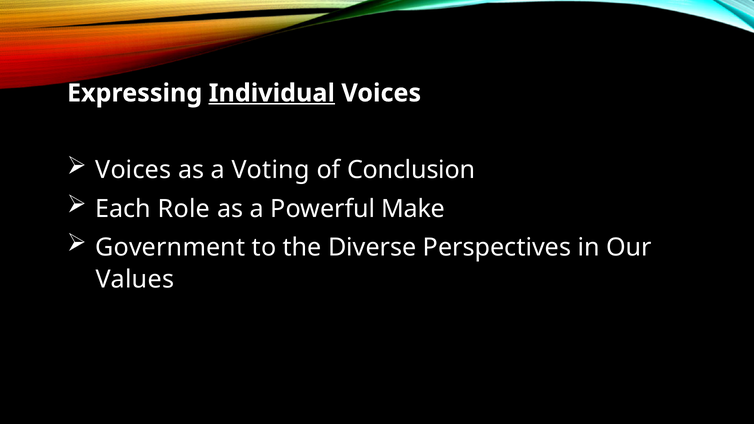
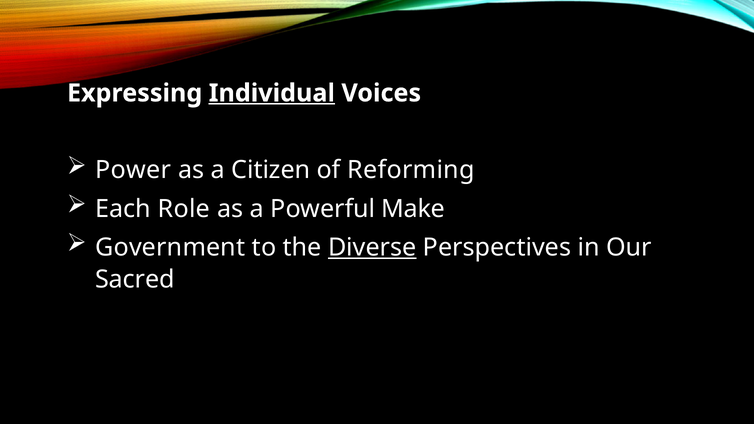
Voices: Voices -> Power (133, 170)
Voting: Voting -> Citizen (271, 170)
Conclusion: Conclusion -> Reforming (411, 170)
Diverse underline: none -> present (372, 247)
Values: Values -> Sacred (135, 280)
